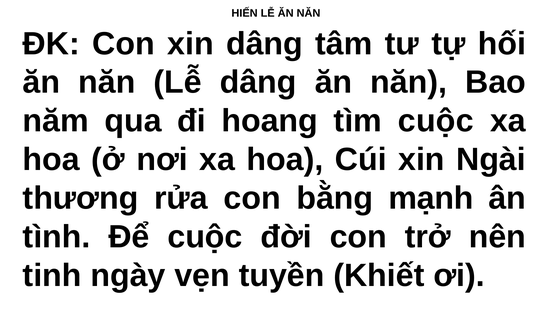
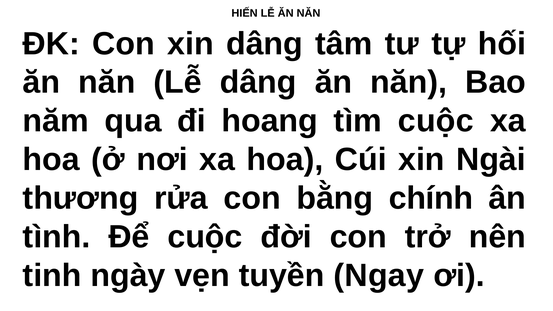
mạnh: mạnh -> chính (431, 198)
Khiết: Khiết -> Ngay (379, 276)
